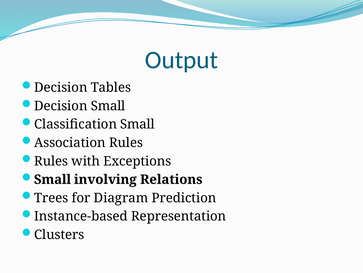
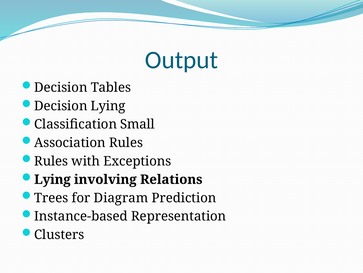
Decision Small: Small -> Lying (108, 106)
Small: Small -> Lying (52, 179)
